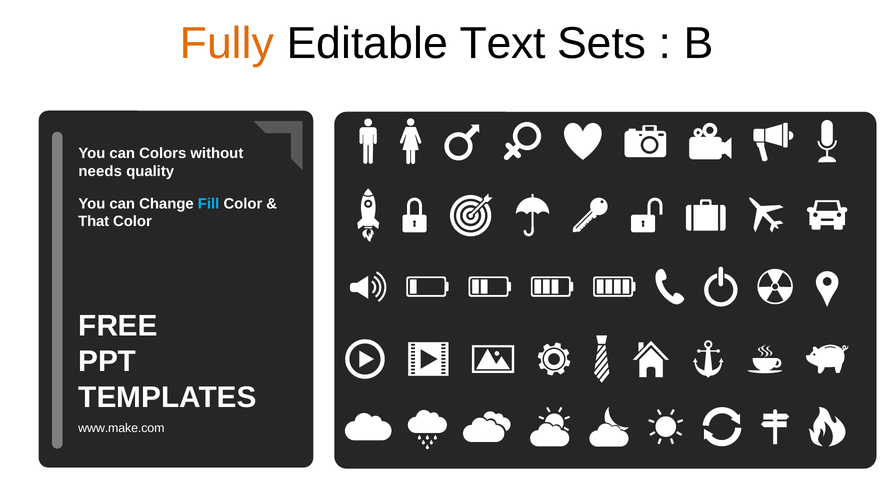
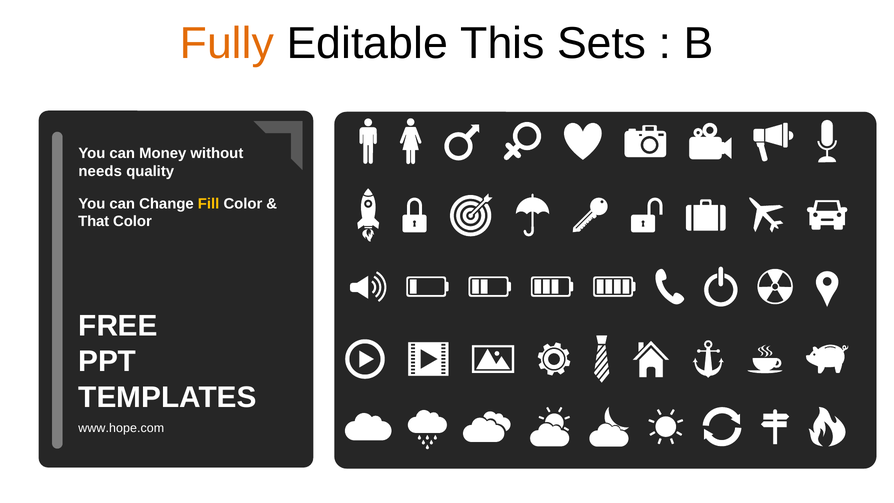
Text: Text -> This (502, 43)
Colors: Colors -> Money (163, 153)
Fill colour: light blue -> yellow (209, 204)
www.make.com: www.make.com -> www.hope.com (121, 428)
